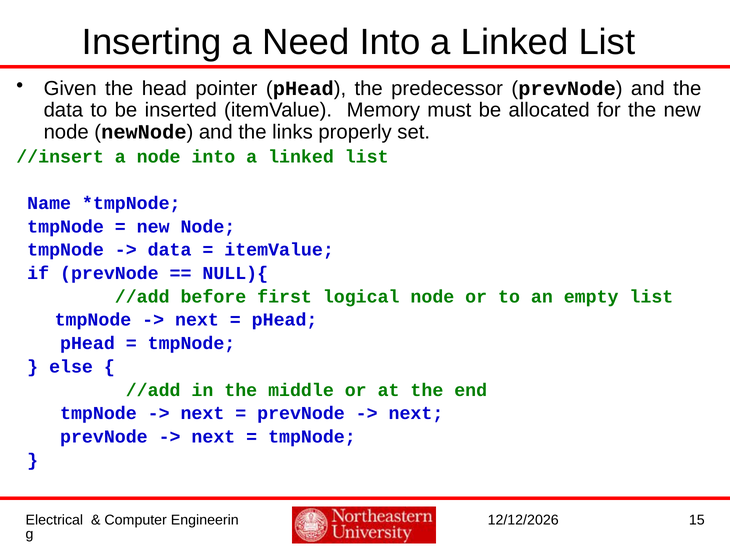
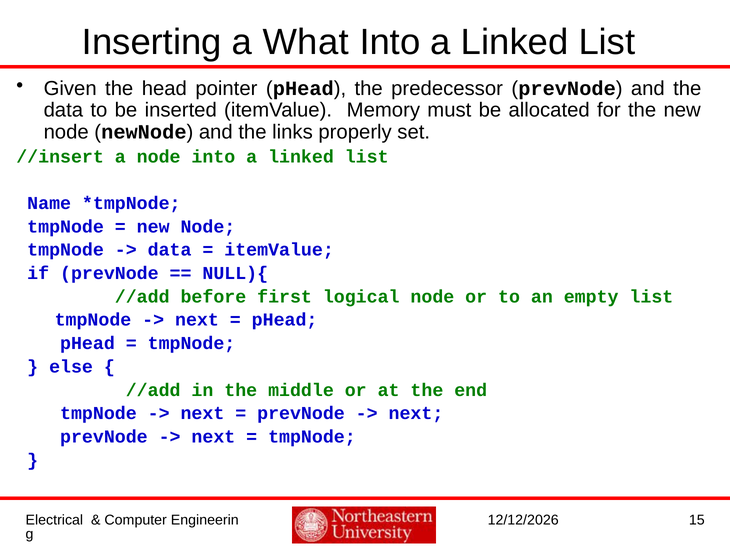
Need: Need -> What (306, 42)
